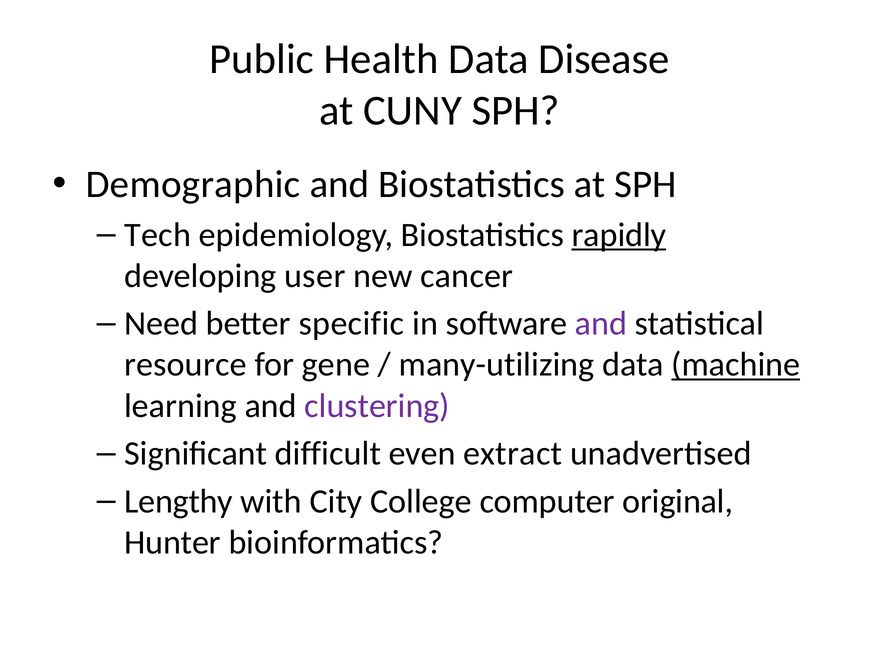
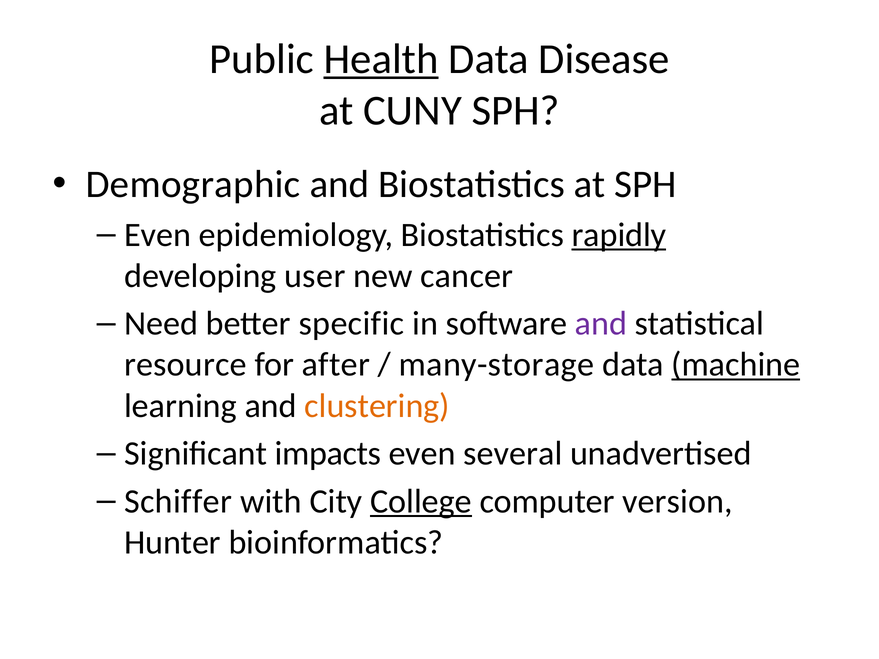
Health underline: none -> present (381, 59)
Tech: Tech -> Even (158, 235)
gene: gene -> after (336, 365)
many-utilizing: many-utilizing -> many-storage (496, 365)
clustering colour: purple -> orange (377, 406)
difficult: difficult -> impacts (328, 454)
extract: extract -> several (513, 454)
Lengthy: Lengthy -> Schiffer (178, 502)
College underline: none -> present (421, 502)
original: original -> version (678, 502)
